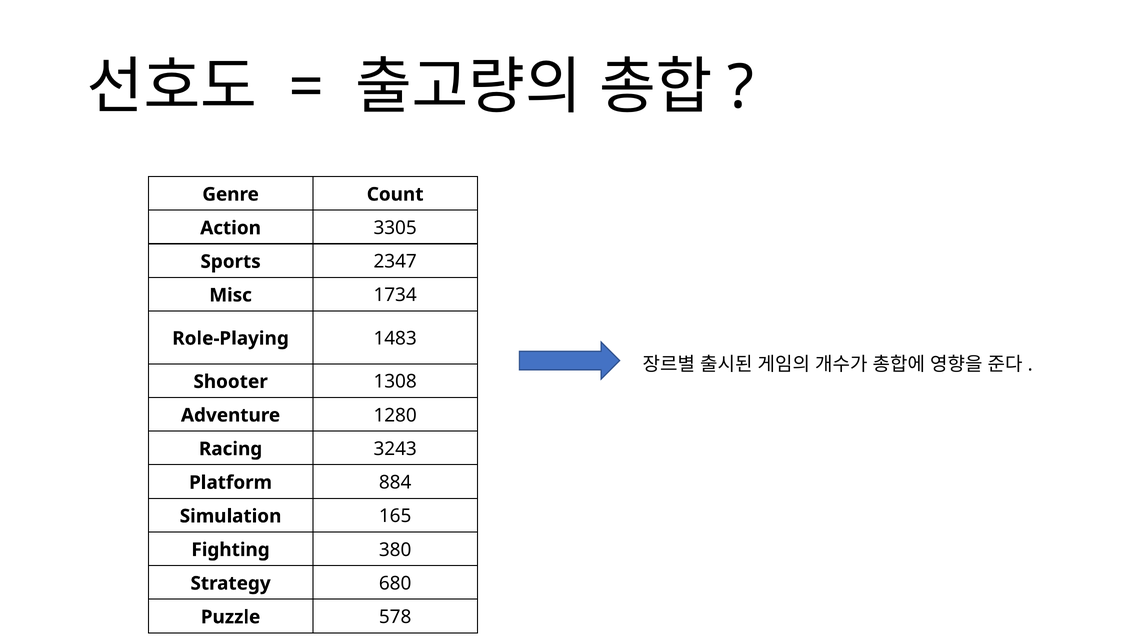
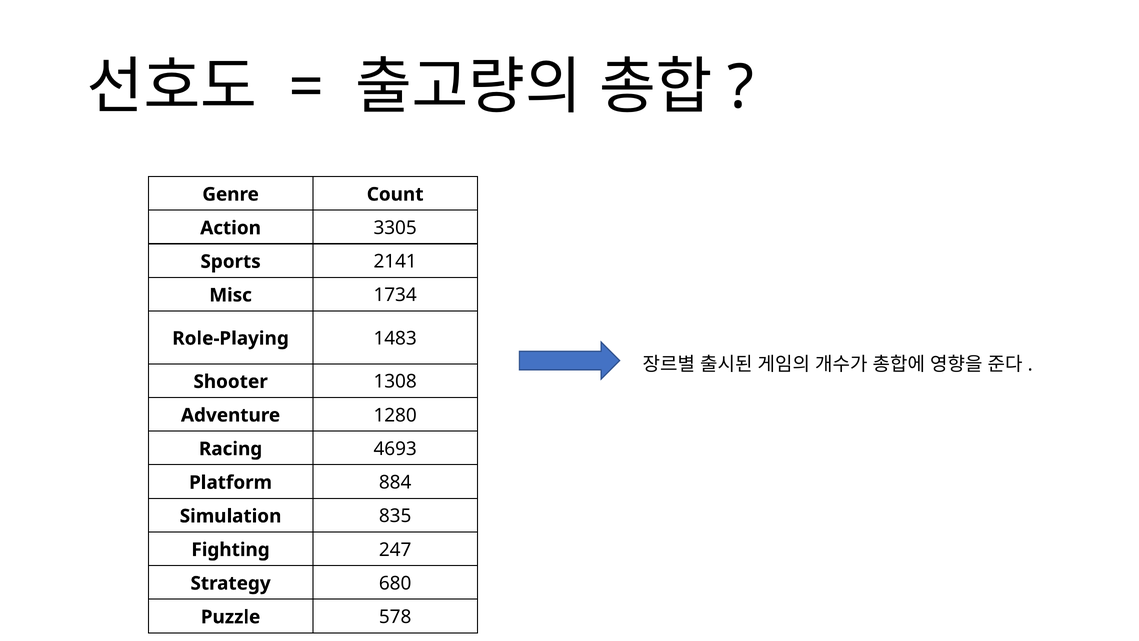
2347: 2347 -> 2141 (395, 261)
3243: 3243 -> 4693 (395, 449)
165: 165 -> 835 (395, 516)
380: 380 -> 247 (395, 550)
